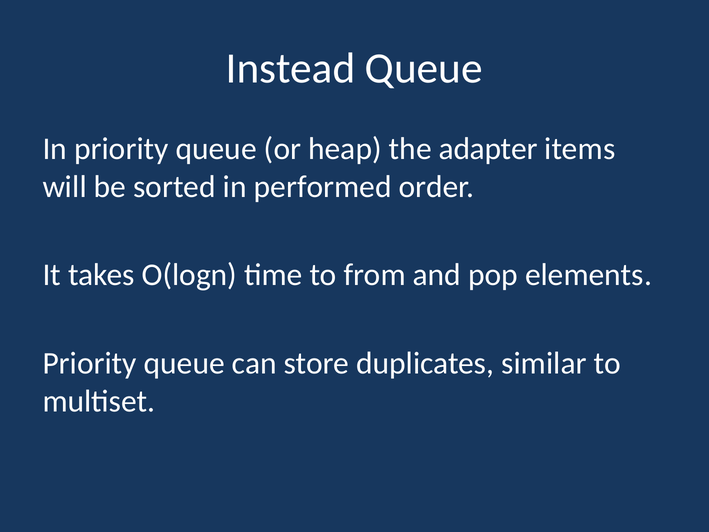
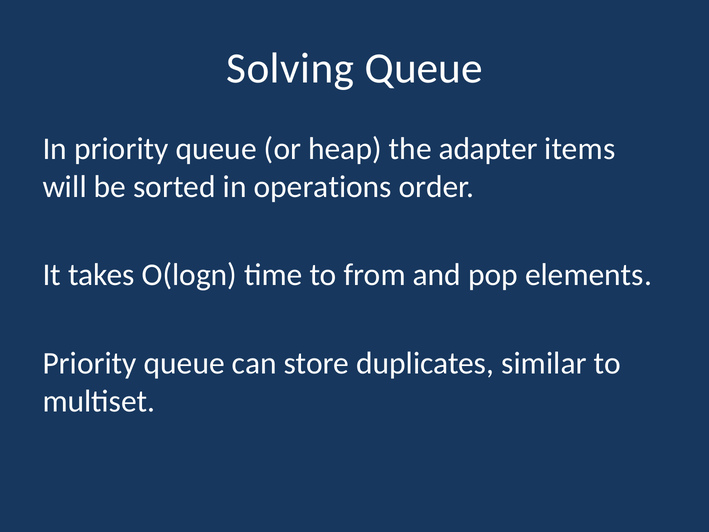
Instead: Instead -> Solving (290, 69)
performed: performed -> operations (323, 187)
